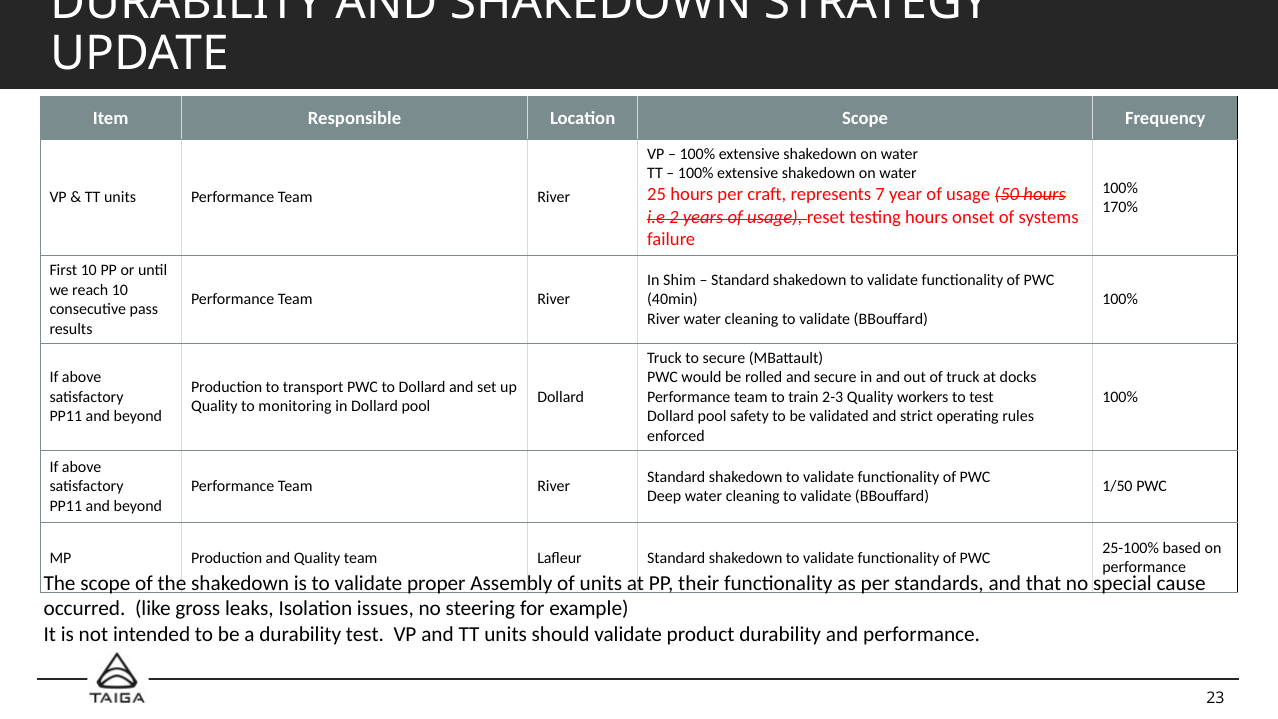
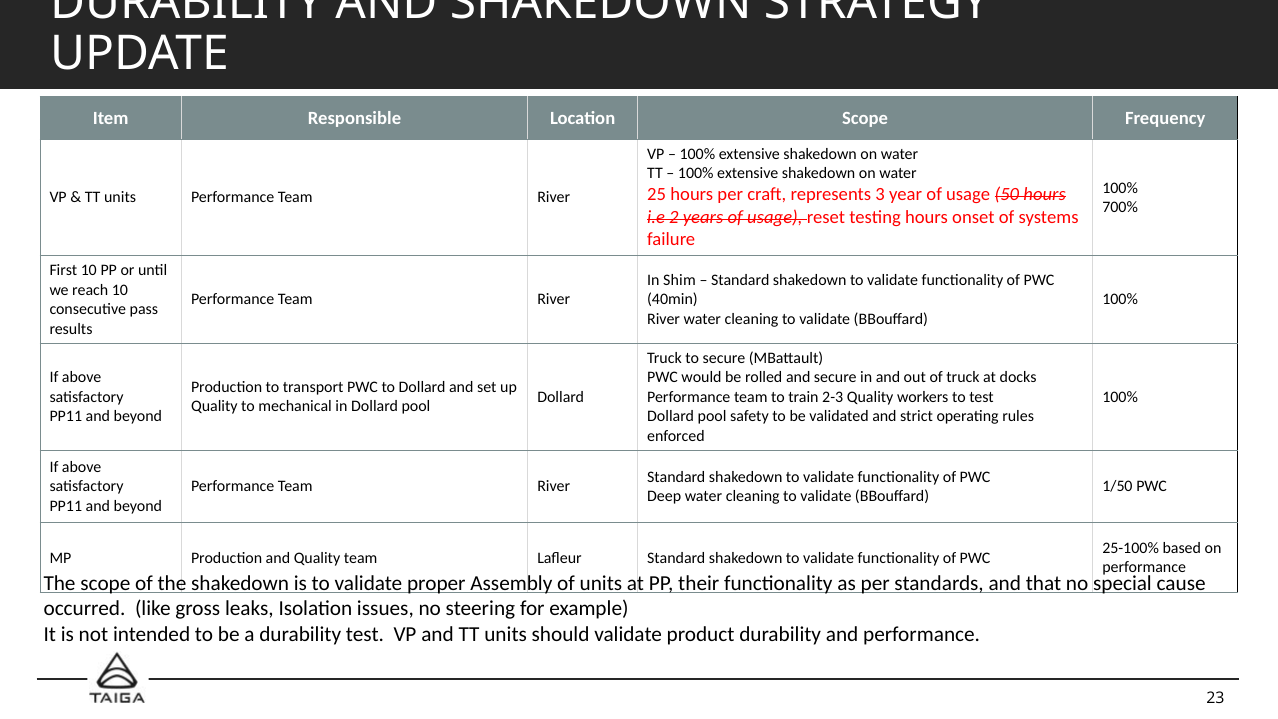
7: 7 -> 3 (880, 194)
170%: 170% -> 700% (1120, 207)
monitoring: monitoring -> mechanical (295, 407)
